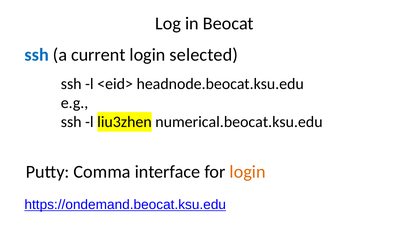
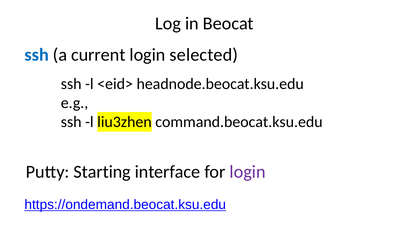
numerical.beocat.ksu.edu: numerical.beocat.ksu.edu -> command.beocat.ksu.edu (239, 122)
Comma: Comma -> Starting (102, 172)
login colour: orange -> purple (248, 172)
